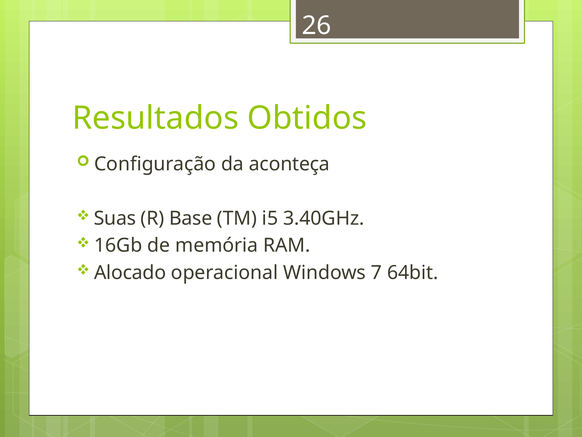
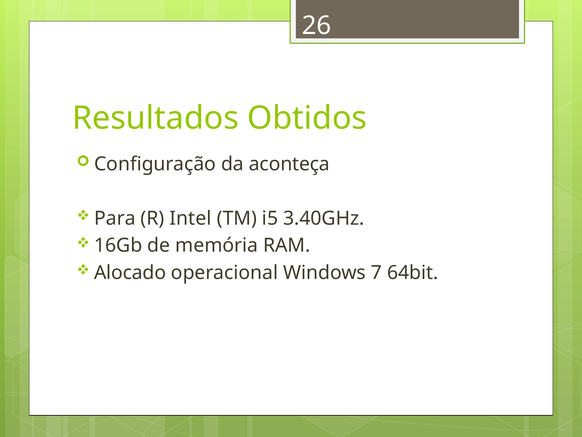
Suas: Suas -> Para (115, 218)
Base: Base -> Intel (191, 218)
